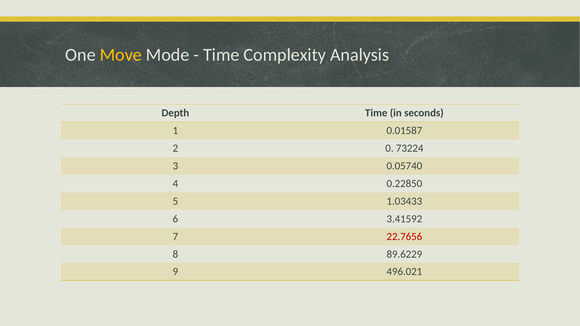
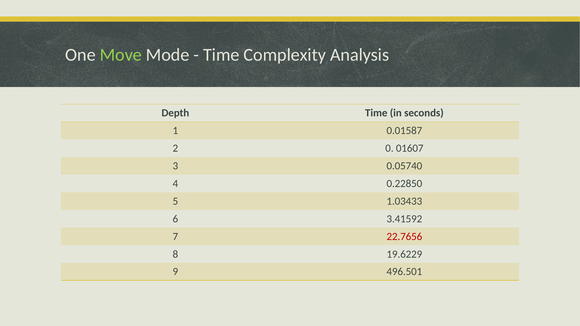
Move colour: yellow -> light green (121, 55)
73224: 73224 -> 01607 (410, 148)
89.6229: 89.6229 -> 19.6229 (404, 254)
496.021: 496.021 -> 496.501 (404, 272)
